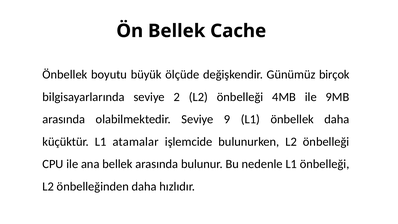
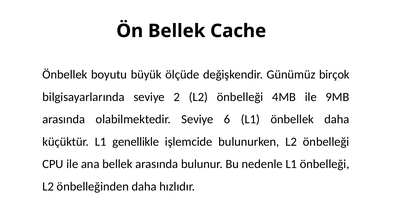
9: 9 -> 6 (227, 119)
atamalar: atamalar -> genellikle (136, 142)
